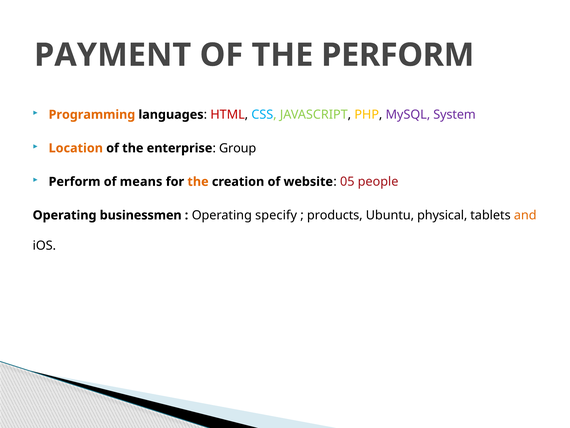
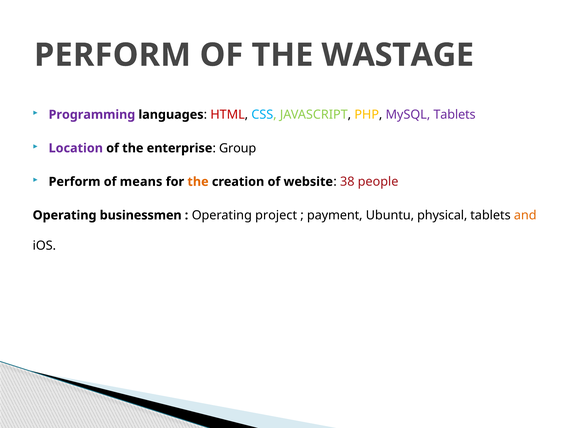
PAYMENT: PAYMENT -> PERFORM (113, 55)
THE PERFORM: PERFORM -> WASTAGE (398, 55)
Programming colour: orange -> purple (92, 114)
MySQL System: System -> Tablets (455, 114)
Location colour: orange -> purple (76, 148)
05: 05 -> 38 (347, 182)
specify: specify -> project (276, 215)
products: products -> payment (335, 215)
